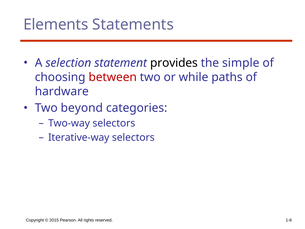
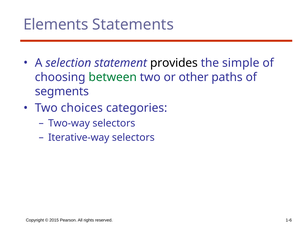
between colour: red -> green (113, 77)
while: while -> other (194, 77)
hardware: hardware -> segments (62, 91)
beyond: beyond -> choices (82, 108)
